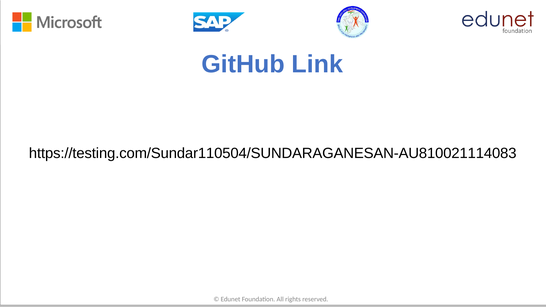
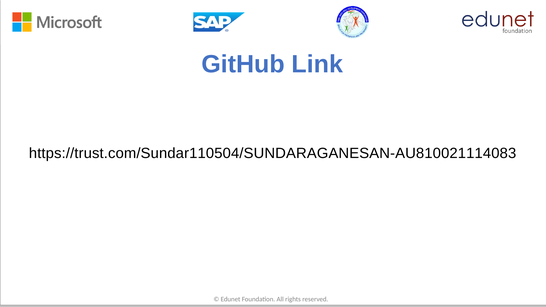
https://testing.com/Sundar110504/SUNDARAGANESAN-AU810021114083: https://testing.com/Sundar110504/SUNDARAGANESAN-AU810021114083 -> https://trust.com/Sundar110504/SUNDARAGANESAN-AU810021114083 (273, 153)
